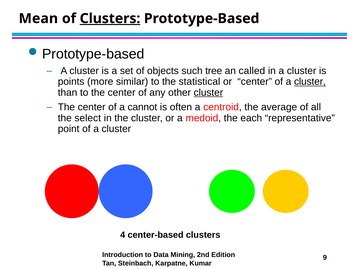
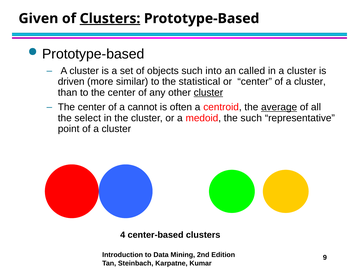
Mean: Mean -> Given (38, 19)
tree: tree -> into (214, 71)
points: points -> driven (71, 82)
cluster underline: present -> none (310, 82)
average underline: none -> present (279, 107)
the each: each -> such (251, 118)
